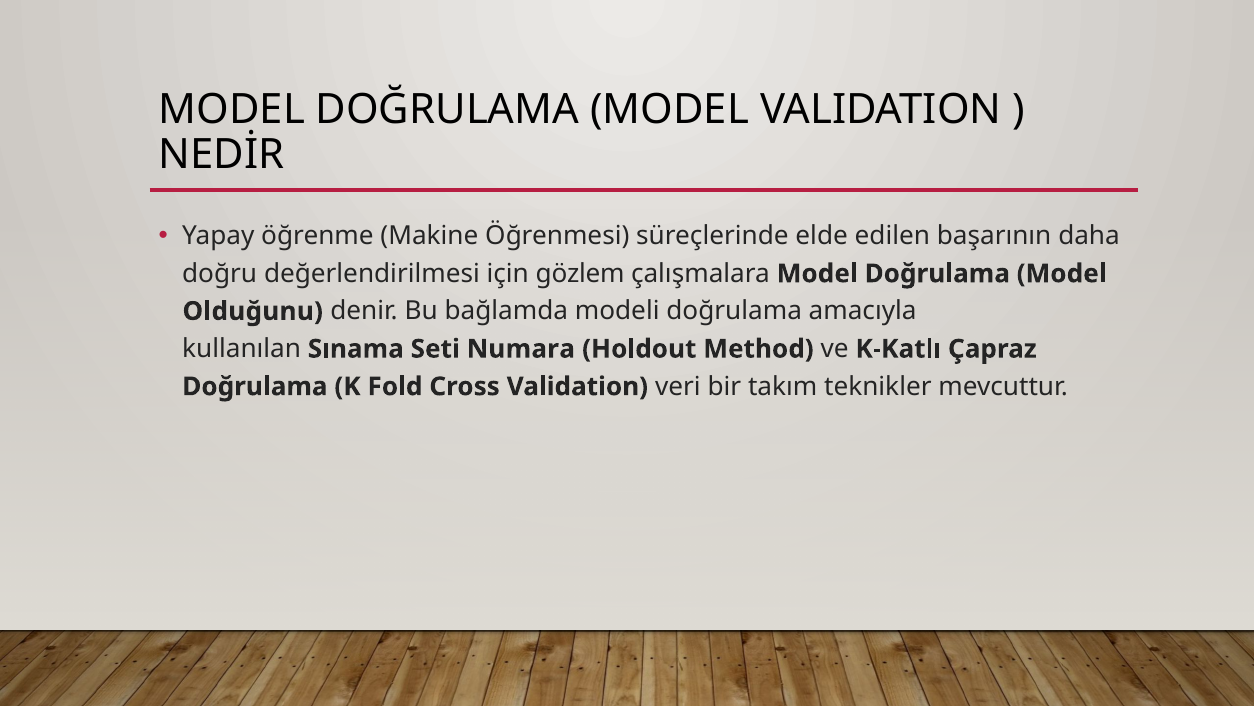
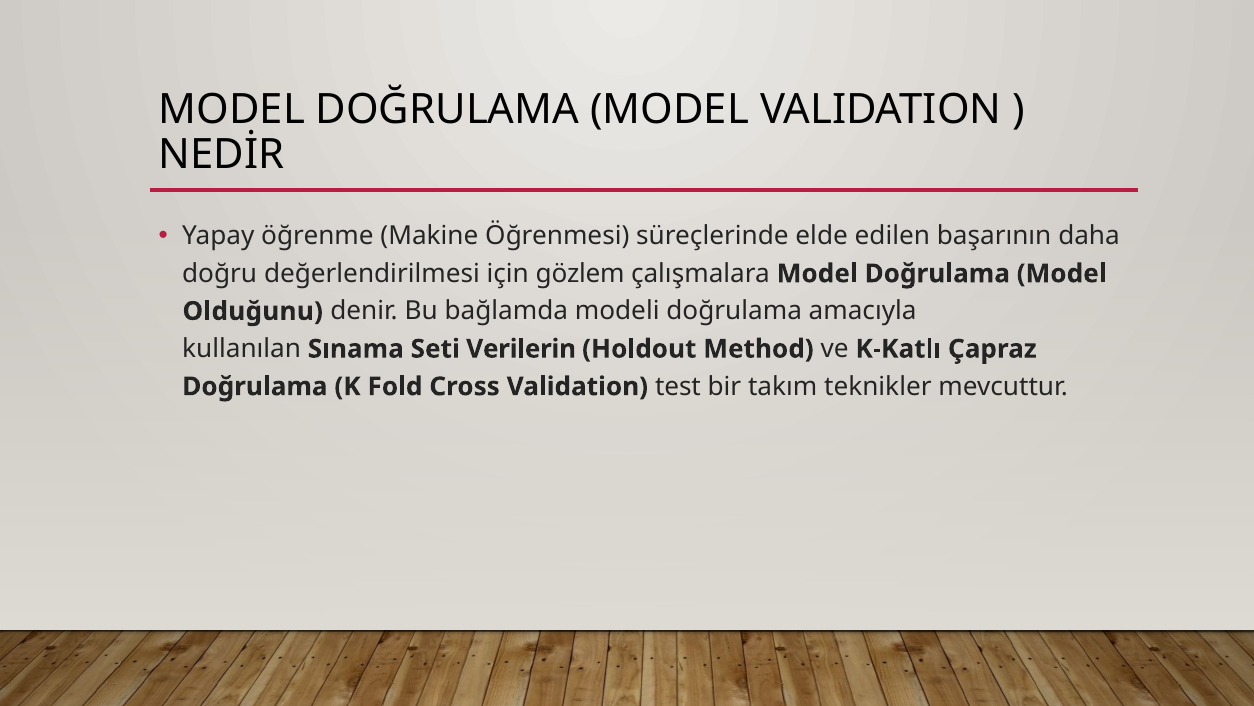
Numara: Numara -> Verilerin (521, 349)
veri: veri -> test (678, 386)
